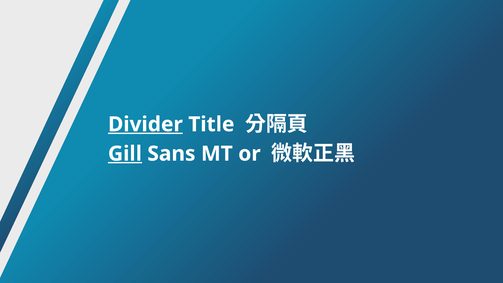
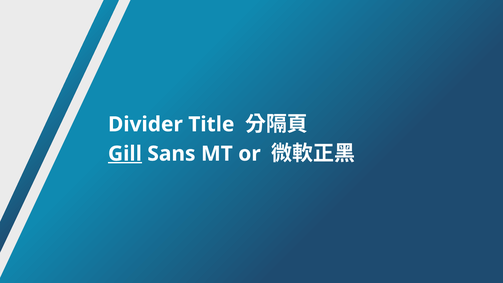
Divider underline: present -> none (145, 124)
